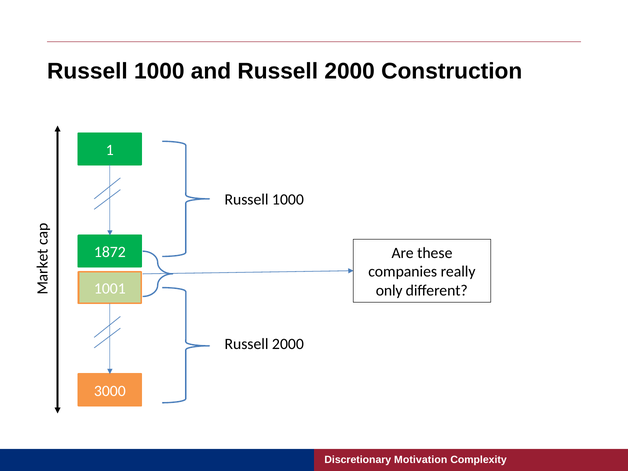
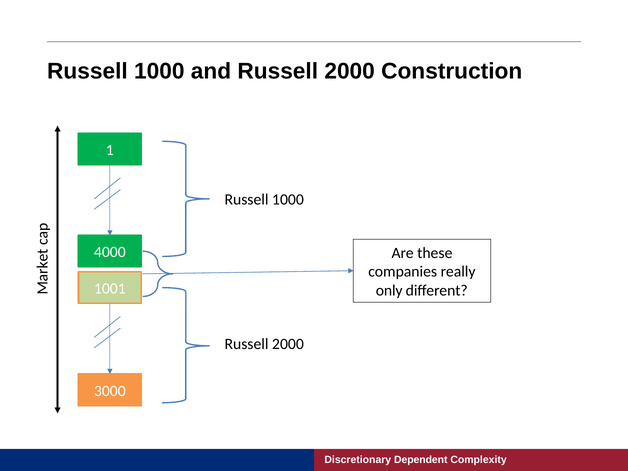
1872: 1872 -> 4000 (110, 252)
Motivation: Motivation -> Dependent (421, 460)
